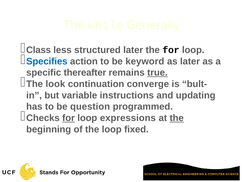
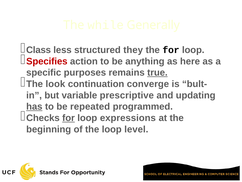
structured later: later -> they (133, 50)
Specifies colour: blue -> red (47, 61)
keyword: keyword -> anything (145, 61)
as later: later -> here (190, 61)
thereafter: thereafter -> purposes (85, 72)
instructions: instructions -> prescriptive (127, 95)
has underline: none -> present (34, 106)
question: question -> repeated (90, 106)
the underline: present -> none (177, 118)
fixed: fixed -> level (136, 129)
